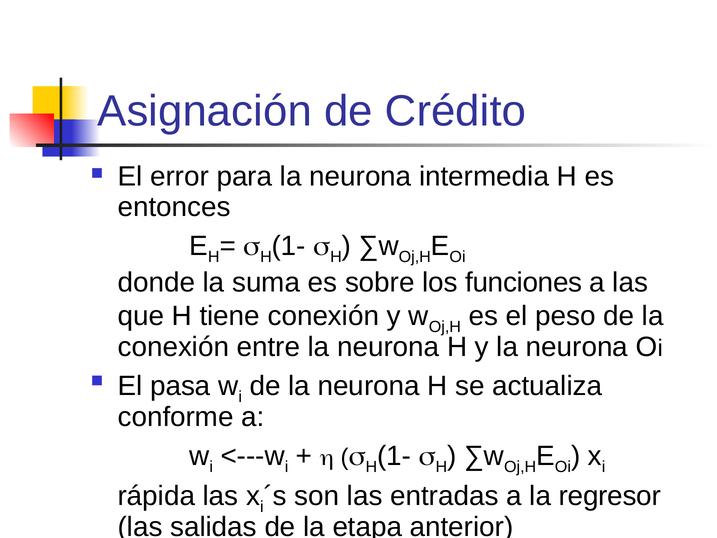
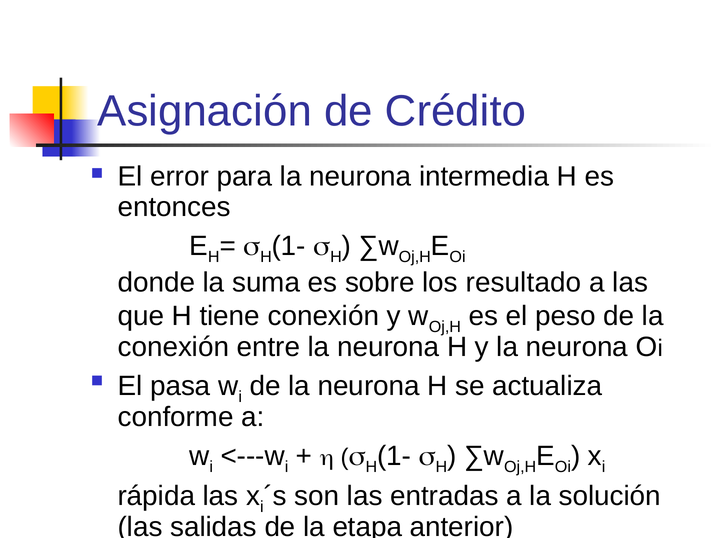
funciones: funciones -> resultado (524, 282)
regresor: regresor -> solución (610, 496)
